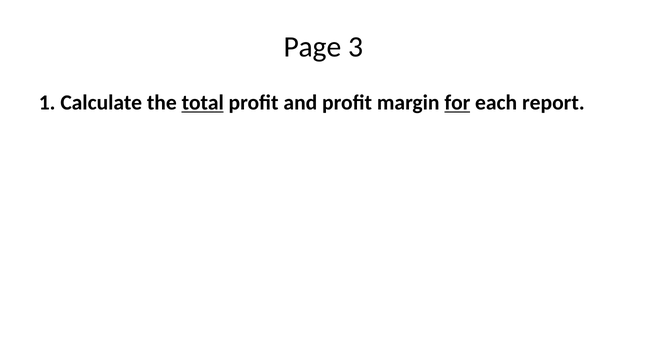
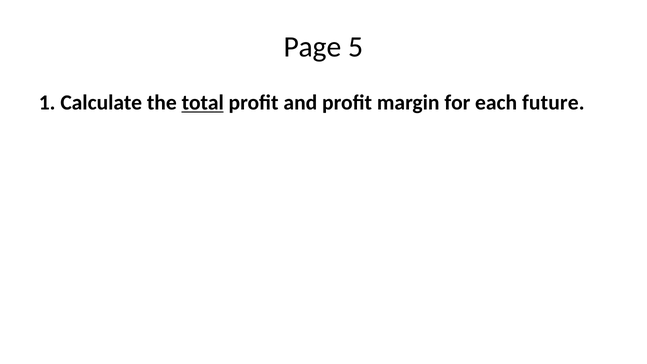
3: 3 -> 5 (356, 47)
for underline: present -> none (457, 103)
report: report -> future (553, 103)
